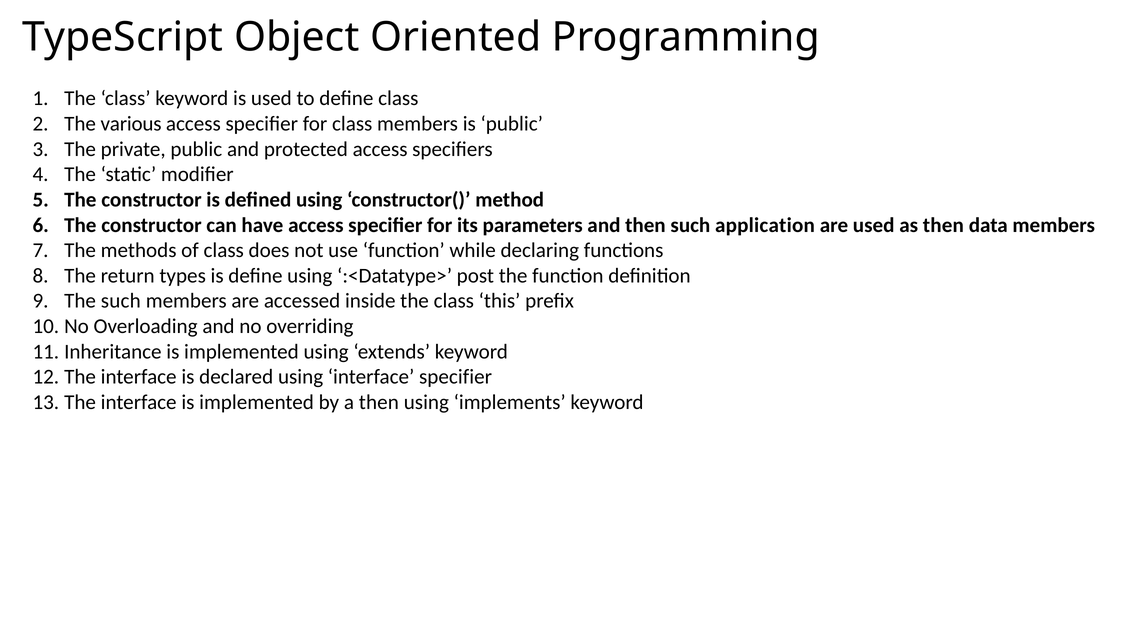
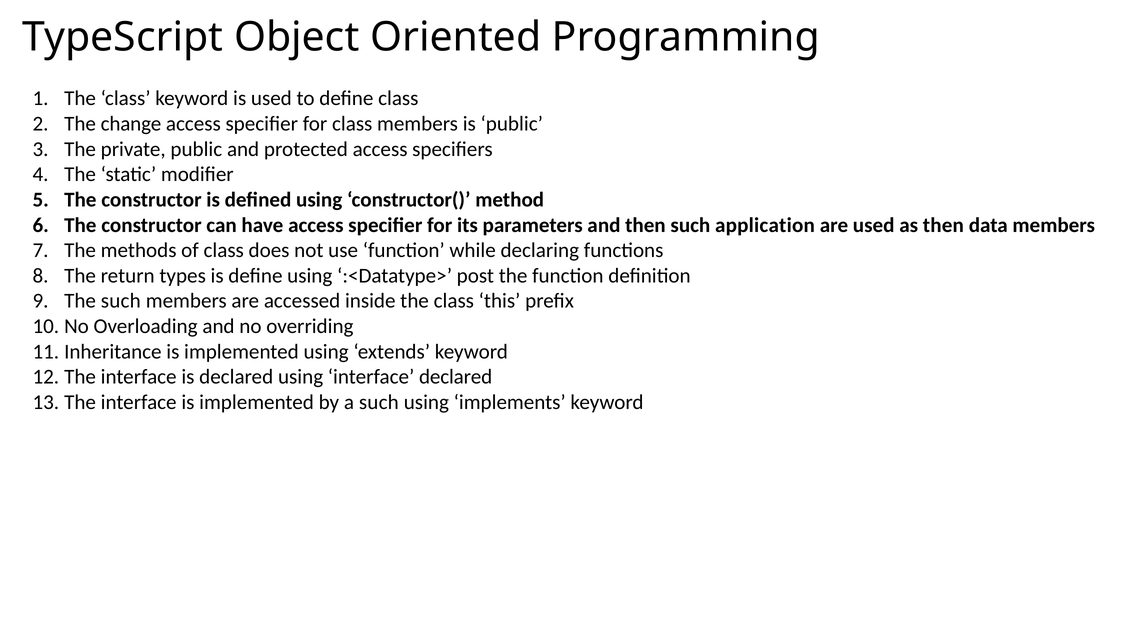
various: various -> change (131, 124)
interface specifier: specifier -> declared (456, 377)
a then: then -> such (379, 402)
